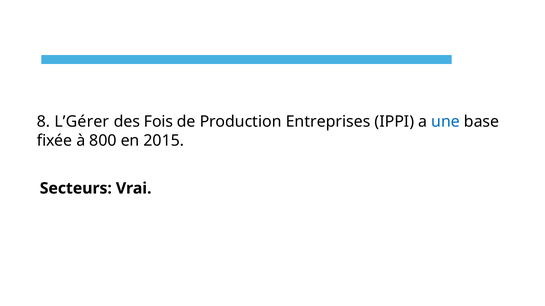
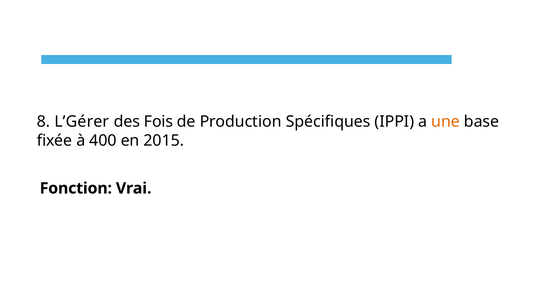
Entreprises: Entreprises -> Spécifiques (328, 122)
une colour: blue -> orange (446, 122)
800: 800 -> 400 (103, 141)
Secteurs: Secteurs -> Fonction (76, 189)
